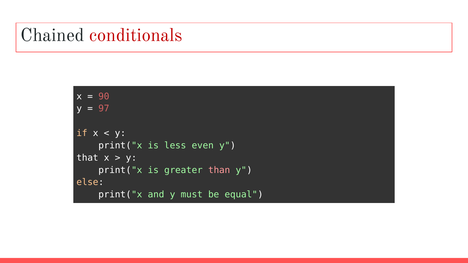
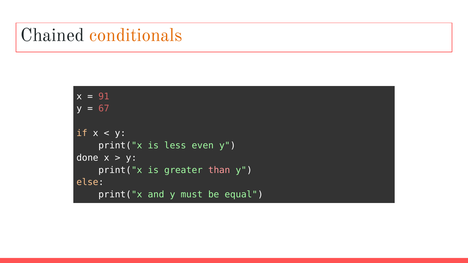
conditionals colour: red -> orange (136, 35)
90: 90 -> 91 (104, 96)
97: 97 -> 67 (104, 109)
that: that -> done (87, 158)
